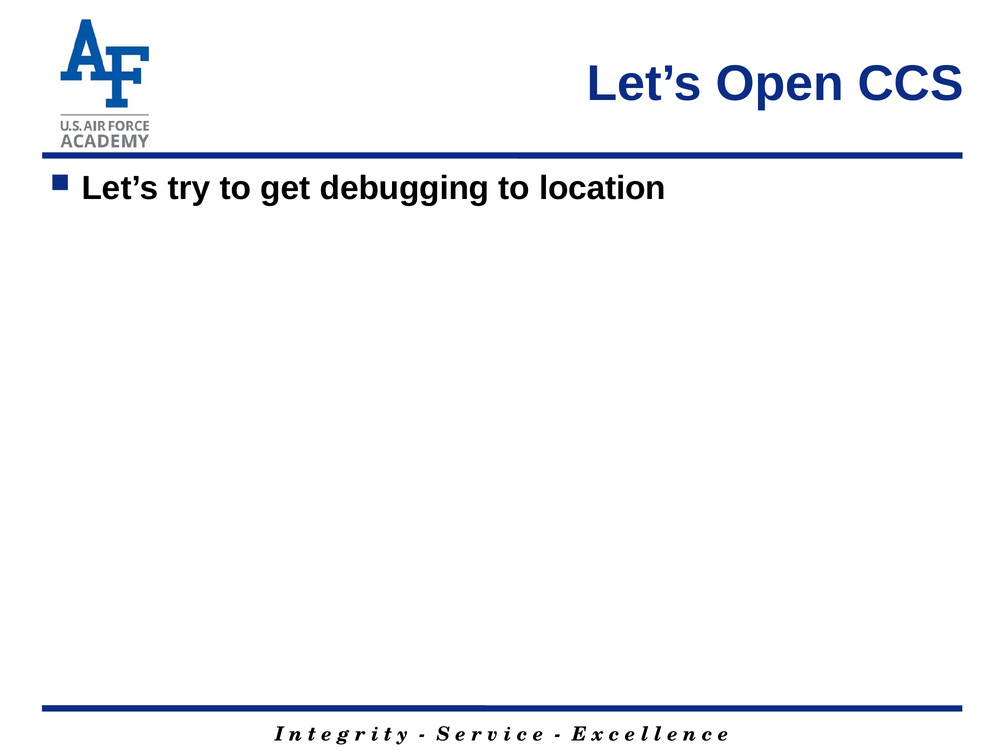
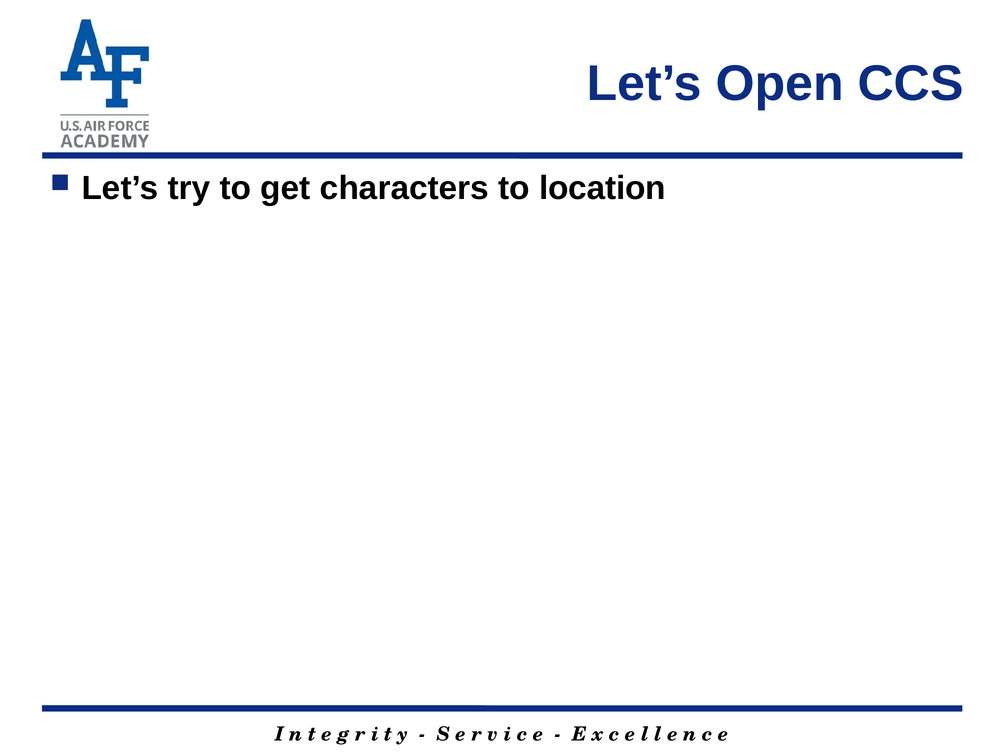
debugging: debugging -> characters (405, 188)
